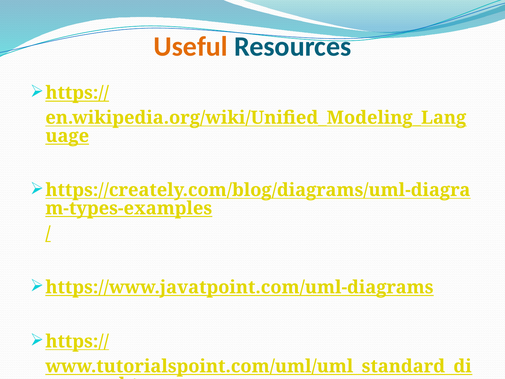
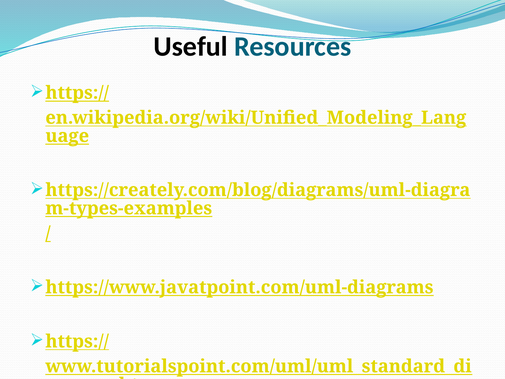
Useful colour: orange -> black (191, 47)
